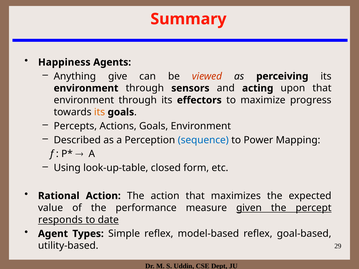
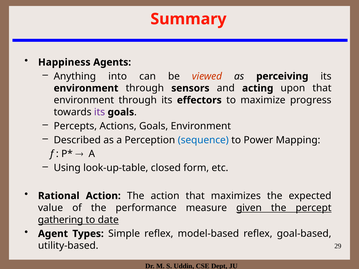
give: give -> into (118, 76)
its colour: orange -> purple (100, 112)
responds: responds -> gathering (61, 220)
